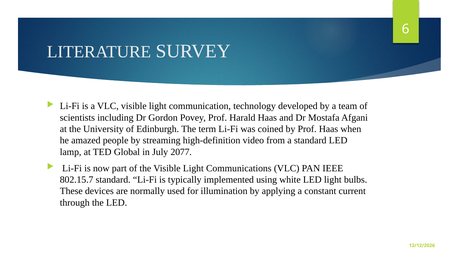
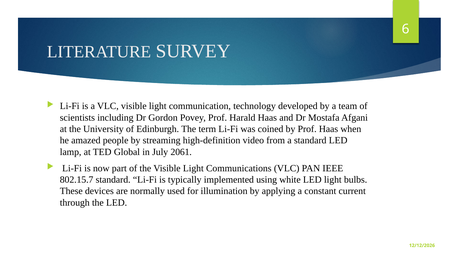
2077: 2077 -> 2061 (181, 152)
